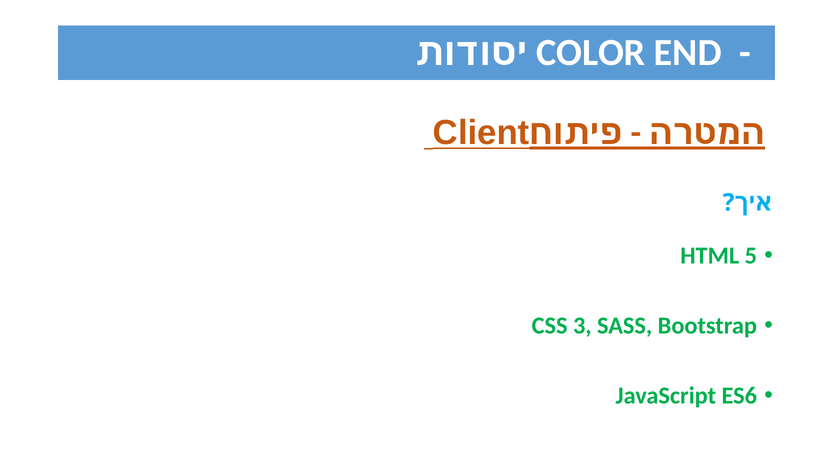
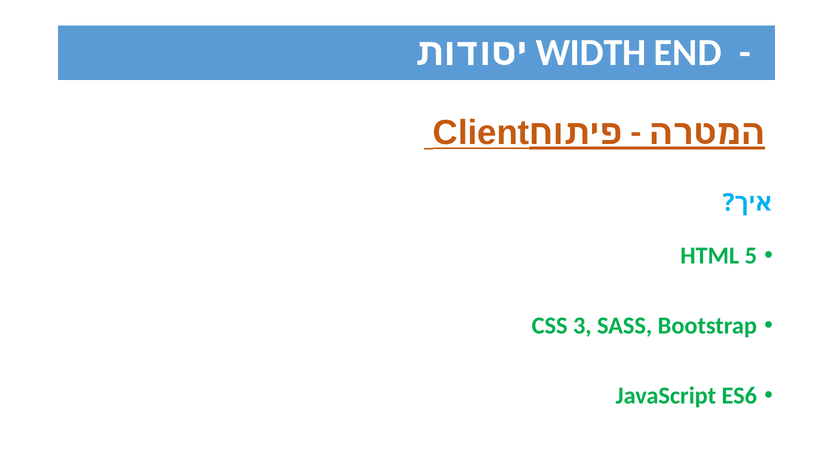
COLOR: COLOR -> WIDTH (591, 53)
